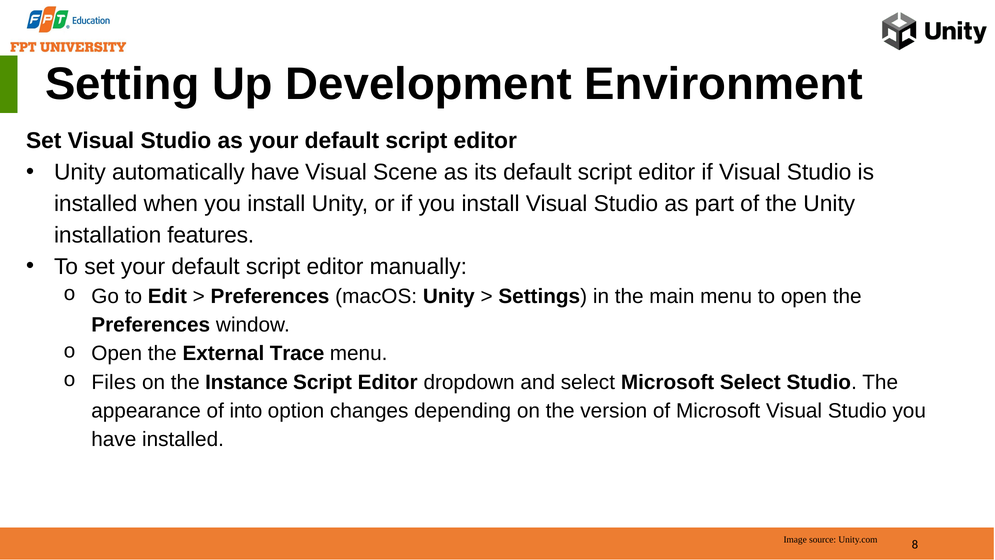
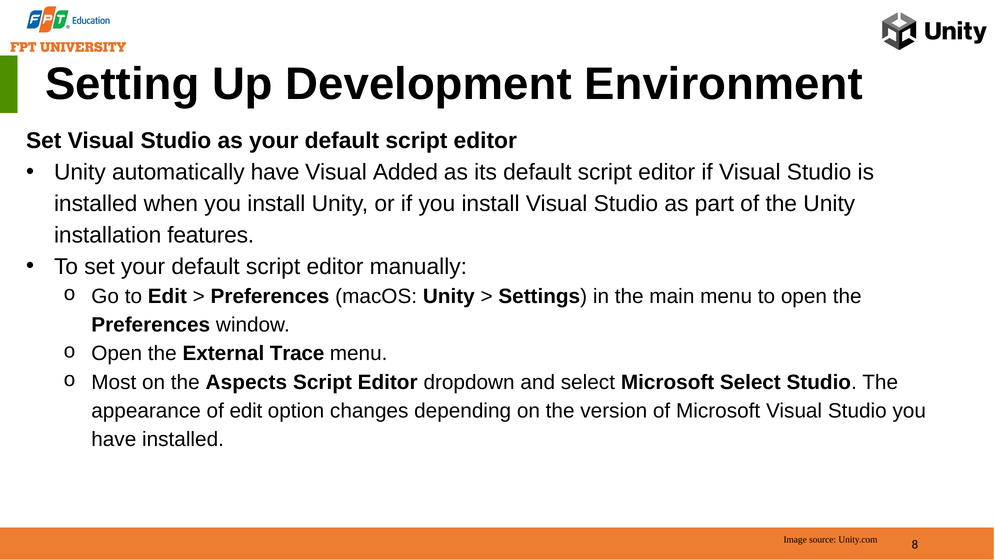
Scene: Scene -> Added (405, 172)
Files: Files -> Most (114, 382)
Instance: Instance -> Aspects (246, 382)
of into: into -> edit (246, 411)
